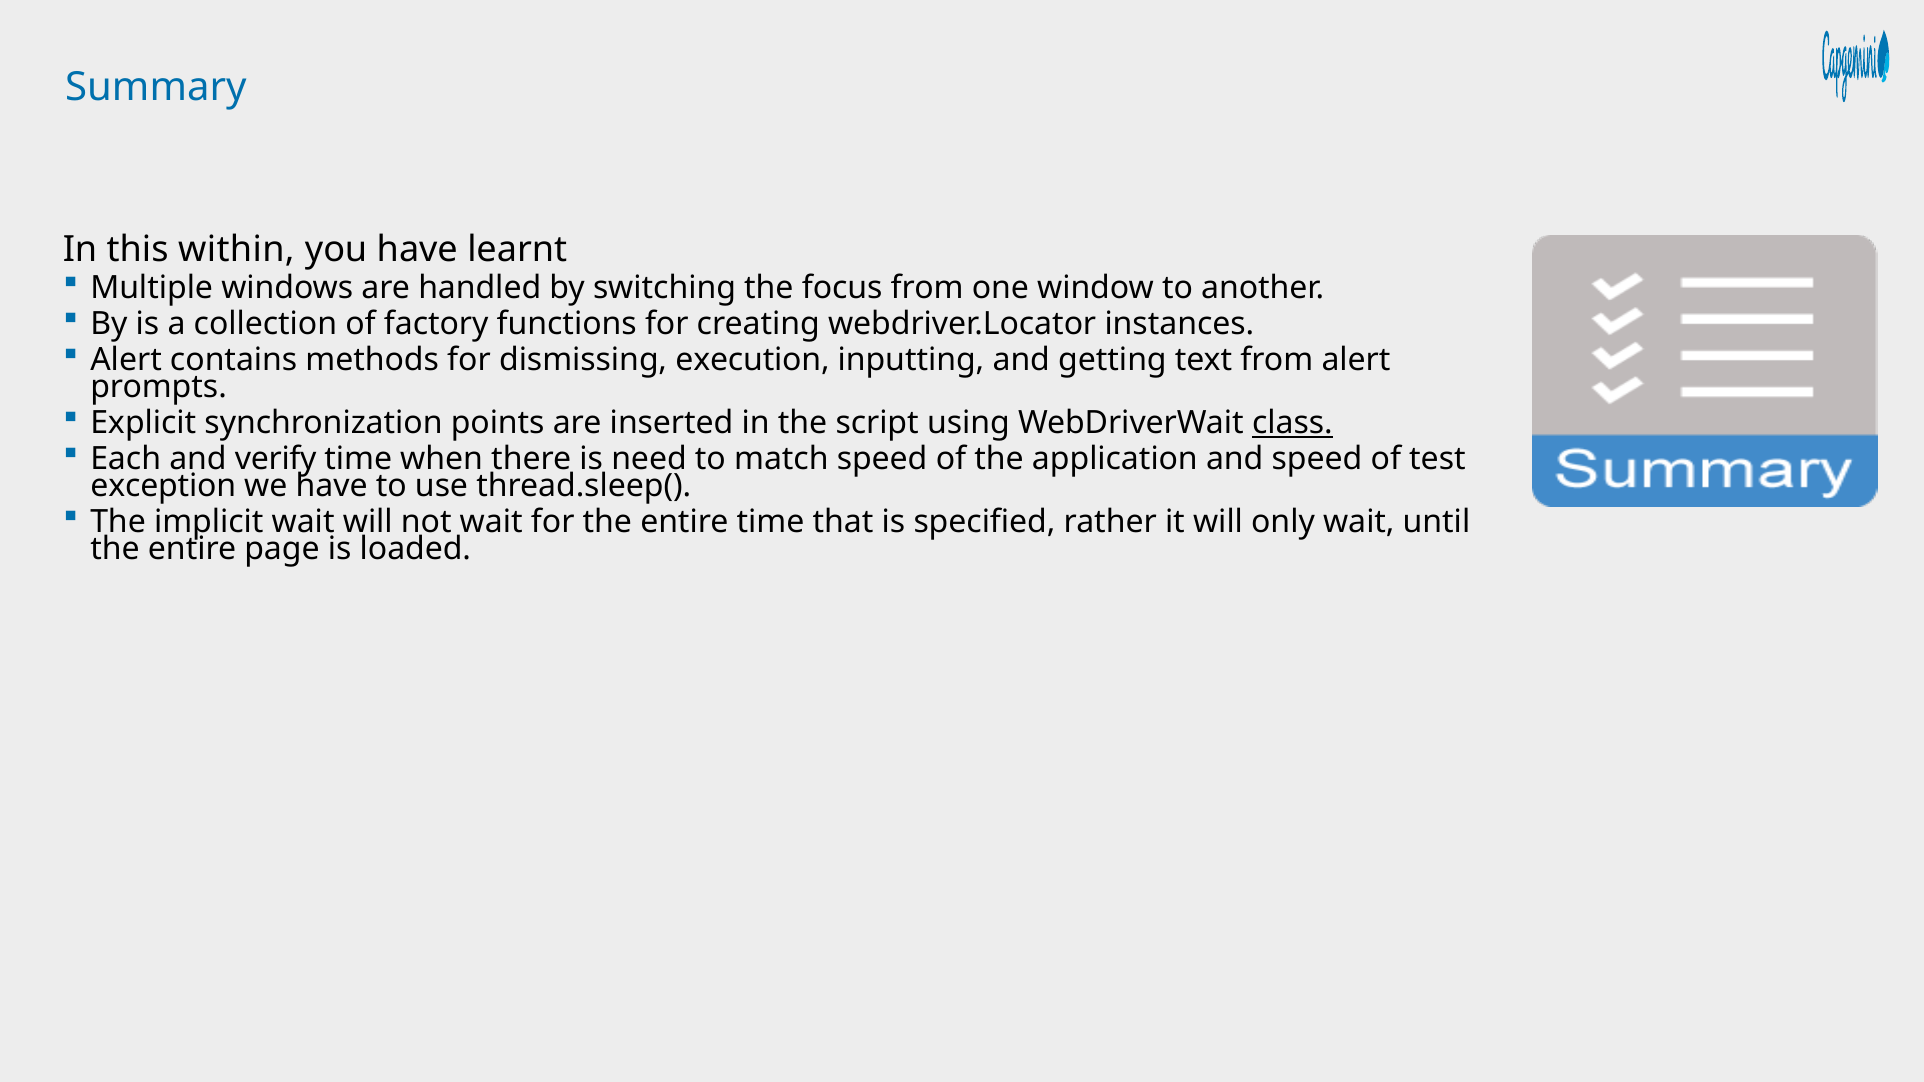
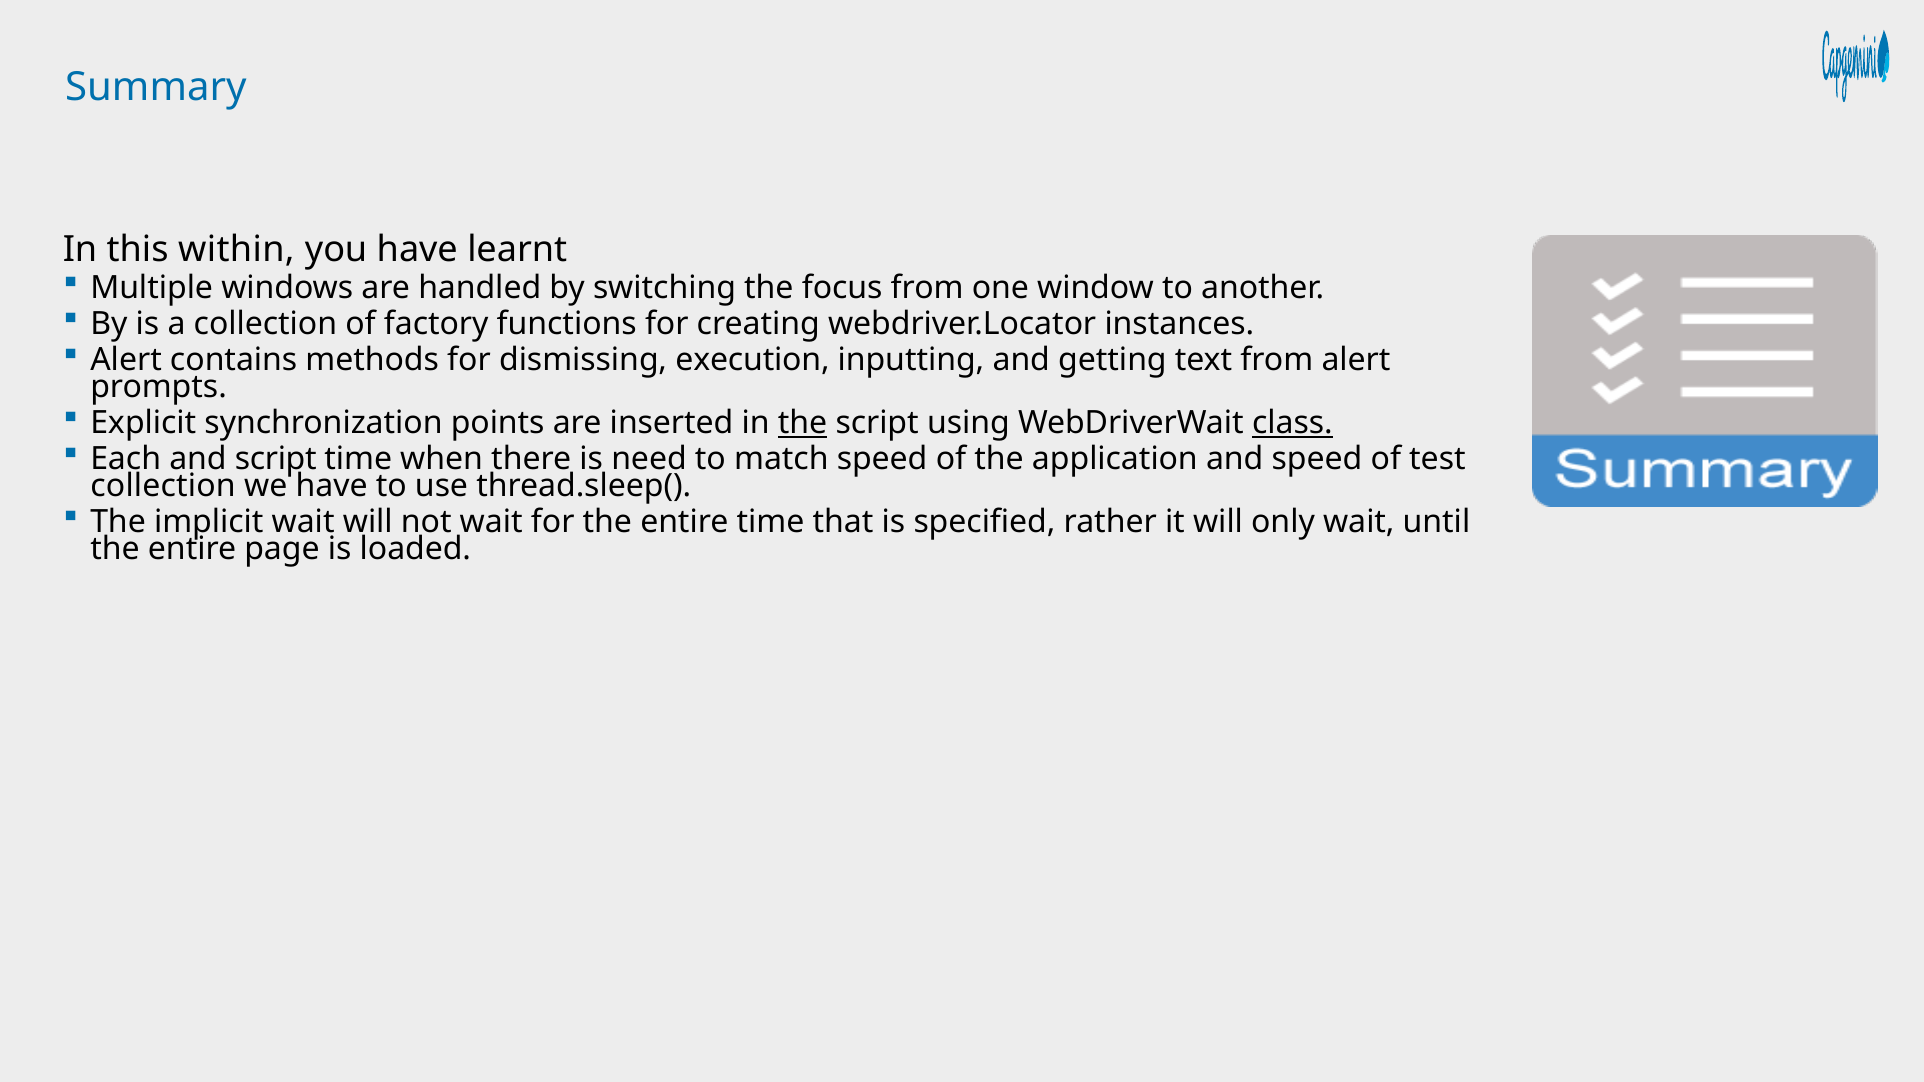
the underline: none -> present (803, 423)
and verify: verify -> script (276, 459)
exception: exception -> collection (163, 486)
